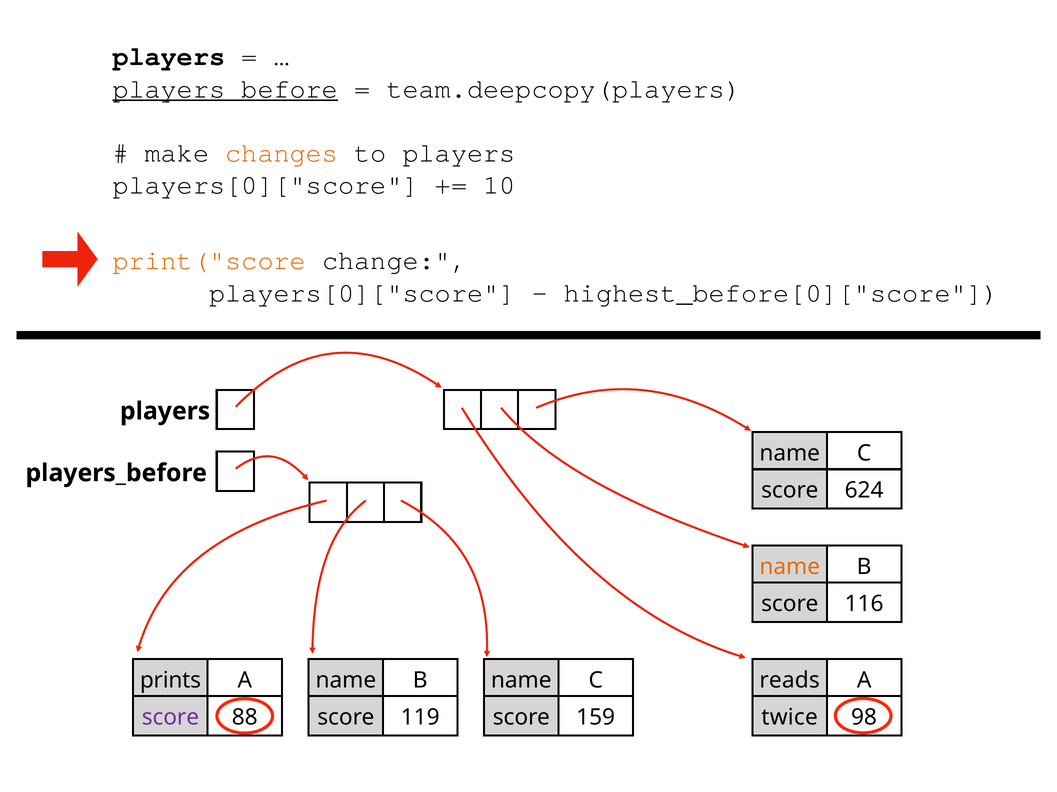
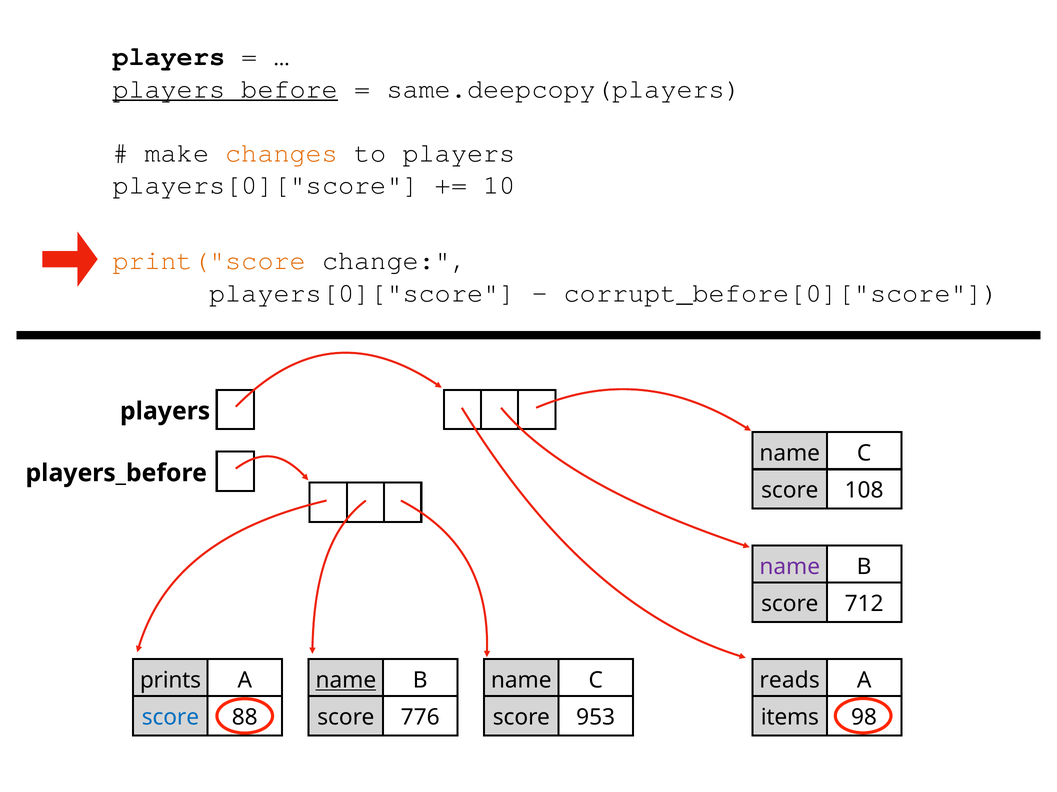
team.deepcopy(players: team.deepcopy(players -> same.deepcopy(players (564, 89)
highest_before[0]["score: highest_before[0]["score -> corrupt_before[0]["score (781, 293)
624: 624 -> 108 (864, 491)
name colour: orange -> purple (790, 567)
116: 116 -> 712 (864, 604)
name underline: none -> present (346, 681)
score colour: purple -> blue (170, 718)
119: 119 -> 776 (420, 718)
159: 159 -> 953 (596, 718)
twice: twice -> items (790, 718)
